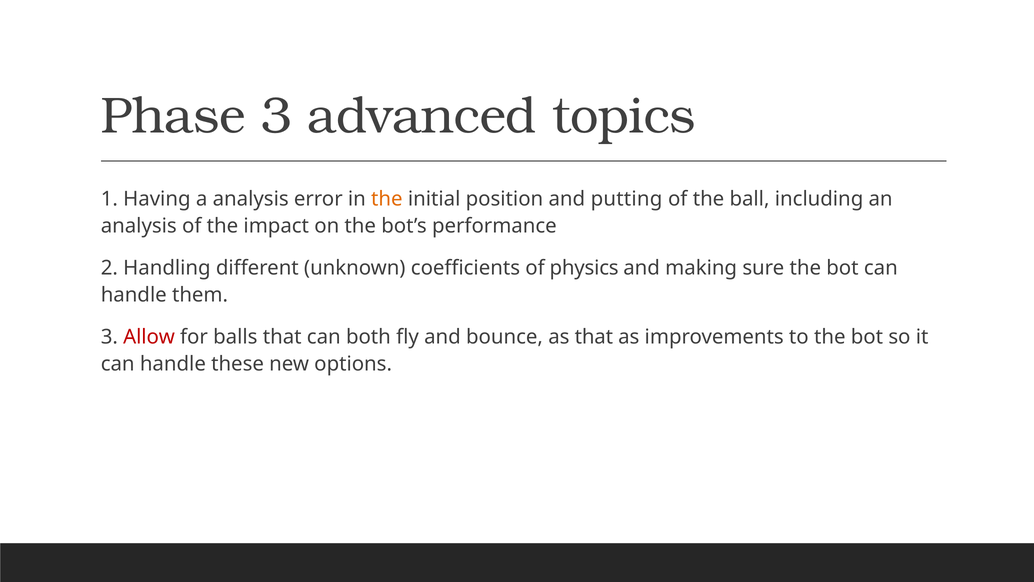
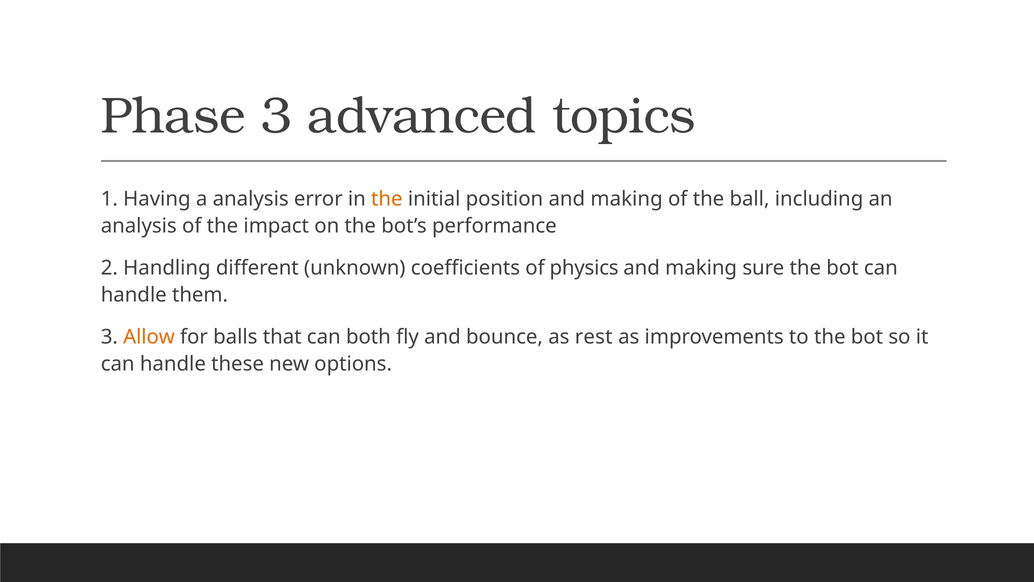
position and putting: putting -> making (627, 199)
Allow colour: red -> orange (149, 337)
as that: that -> rest (594, 337)
